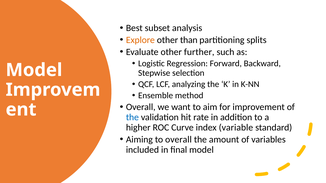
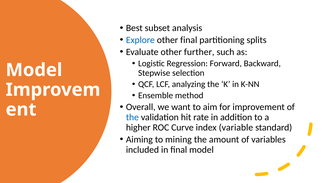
Explore colour: orange -> blue (140, 40)
other than: than -> final (189, 40)
to overall: overall -> mining (178, 140)
